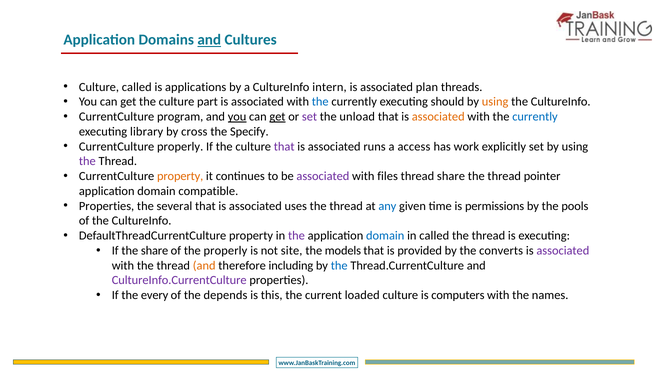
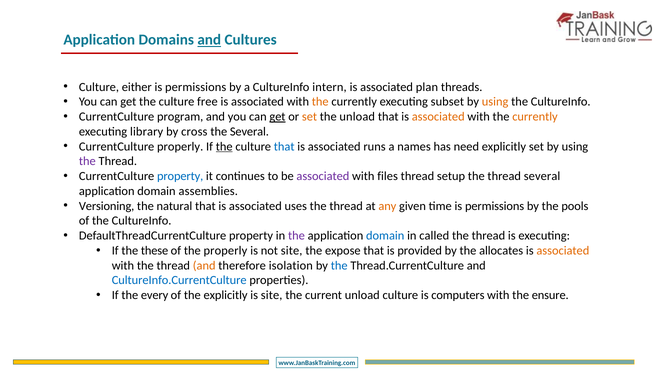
Culture called: called -> either (137, 87)
applications: applications -> permissions (196, 87)
part: part -> free (207, 102)
the colour: blue -> orange (320, 102)
should: should -> subset (447, 102)
you underline: present -> none (237, 117)
set colour: purple -> orange (309, 117)
currently colour: blue -> orange (535, 117)
the Specify: Specify -> Several (249, 132)
the underline: none -> present (224, 147)
that colour: purple -> blue (284, 147)
access: access -> names (414, 147)
work: work -> need (466, 147)
property colour: orange -> blue (180, 176)
thread share: share -> setup (451, 176)
thread pointer: pointer -> several (542, 176)
compatible: compatible -> assemblies (208, 191)
Properties: Properties -> Versioning (107, 206)
several: several -> natural (174, 206)
any colour: blue -> orange (387, 206)
the share: share -> these (155, 251)
models: models -> expose (343, 251)
converts: converts -> allocates (501, 251)
associated colour: purple -> orange (563, 251)
including: including -> isolation (291, 266)
CultureInfo.CurrentCulture colour: purple -> blue (179, 281)
the depends: depends -> explicitly (226, 296)
is this: this -> site (272, 296)
current loaded: loaded -> unload (362, 296)
names: names -> ensure (550, 296)
